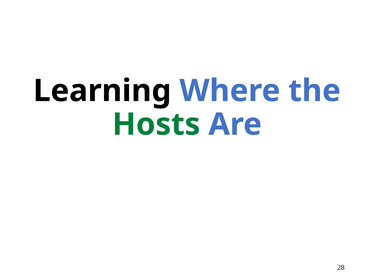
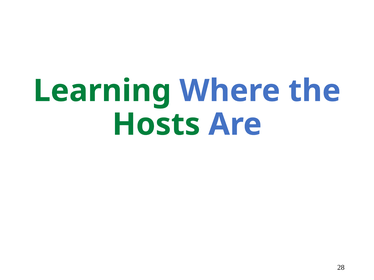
Learning colour: black -> green (102, 91)
